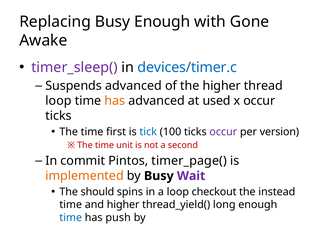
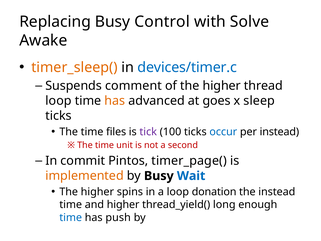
Busy Enough: Enough -> Control (162, 22)
Gone: Gone -> Solve (250, 22)
timer_sleep( colour: purple -> orange (75, 67)
Suspends advanced: advanced -> comment (133, 86)
used: used -> goes (217, 101)
x occur: occur -> sleep (259, 101)
first: first -> files (116, 132)
tick colour: blue -> purple (148, 132)
occur colour: purple -> blue (223, 132)
per version: version -> instead (279, 132)
Wait colour: purple -> blue (191, 176)
should: should -> higher (97, 192)
checkout: checkout -> donation (214, 192)
